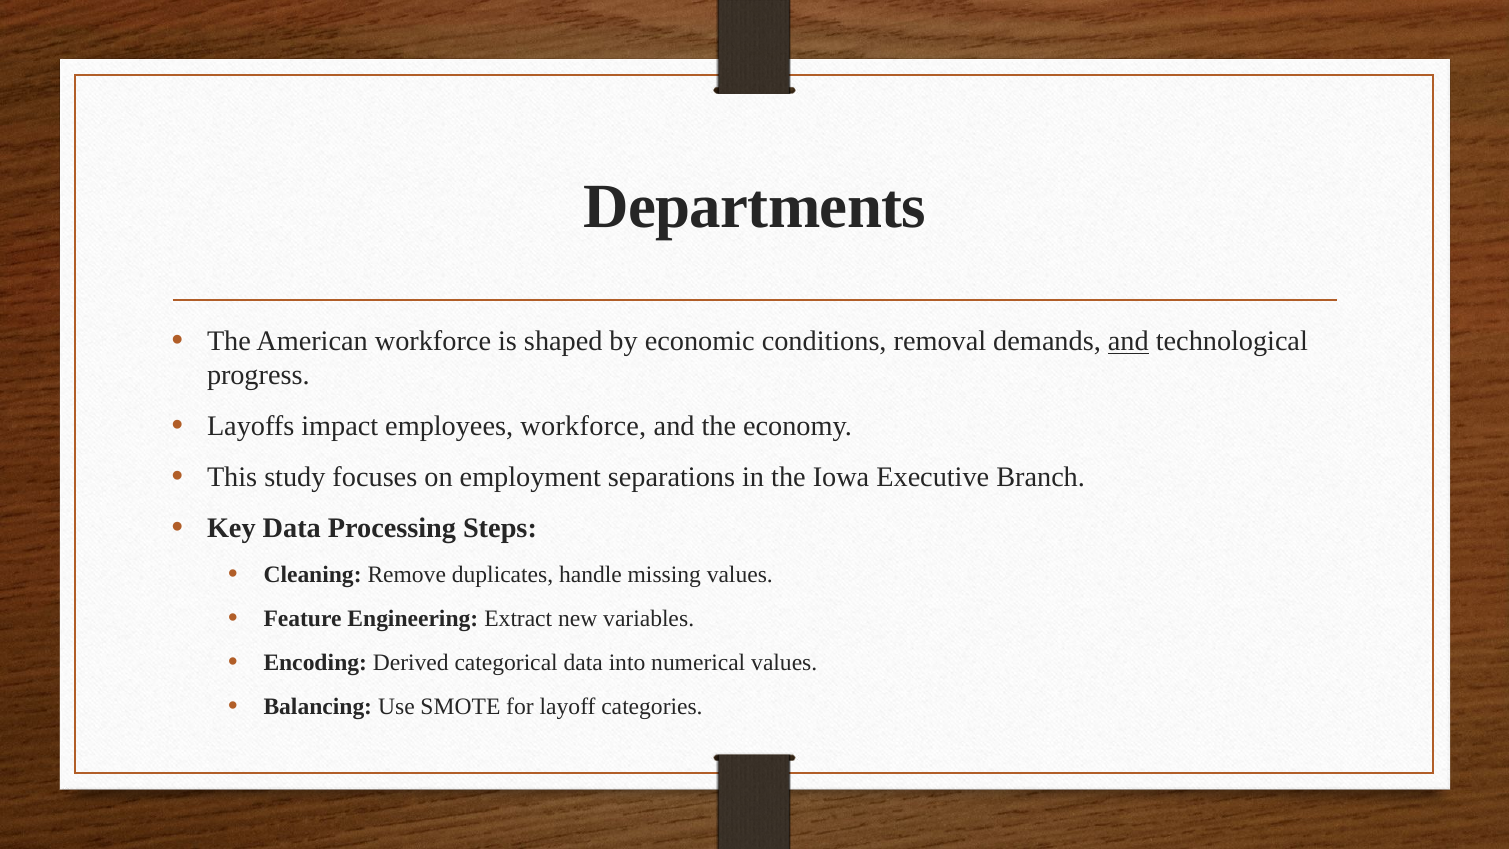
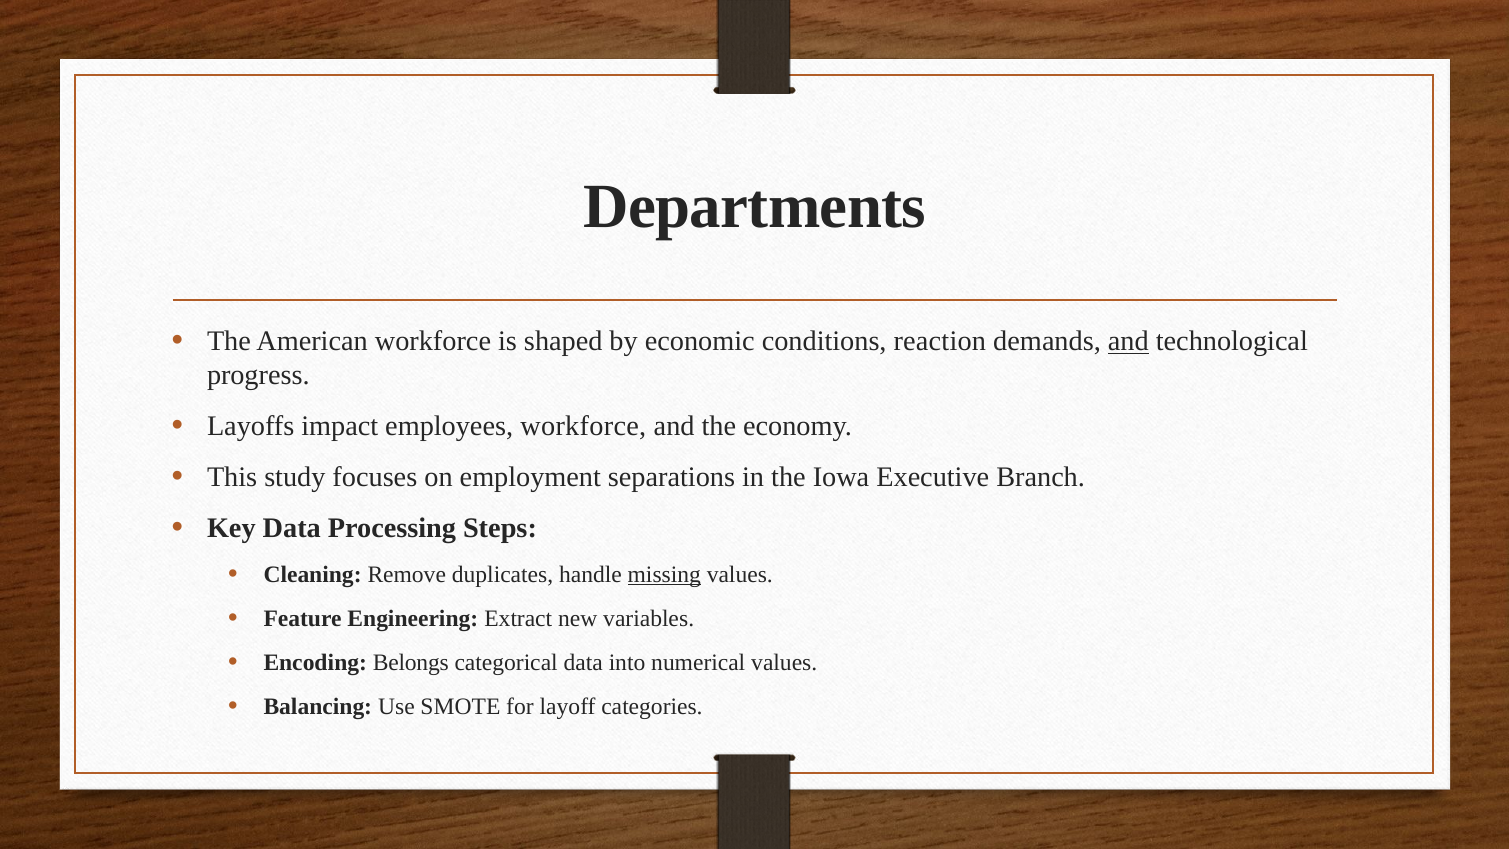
removal: removal -> reaction (940, 341)
missing underline: none -> present (664, 574)
Derived: Derived -> Belongs (411, 662)
